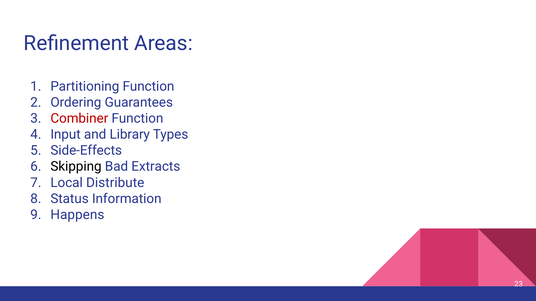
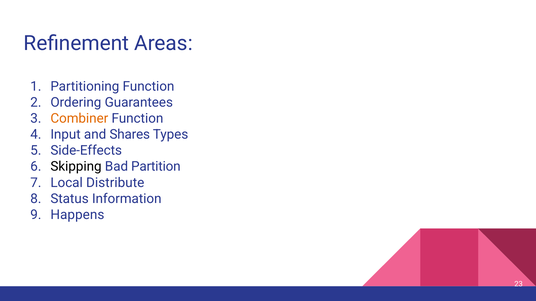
Combiner colour: red -> orange (79, 119)
Library: Library -> Shares (130, 135)
Extracts: Extracts -> Partition (156, 167)
